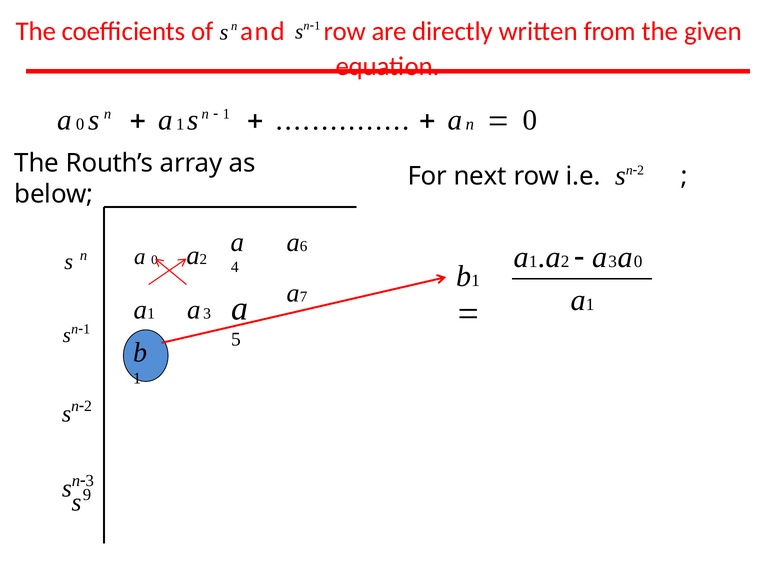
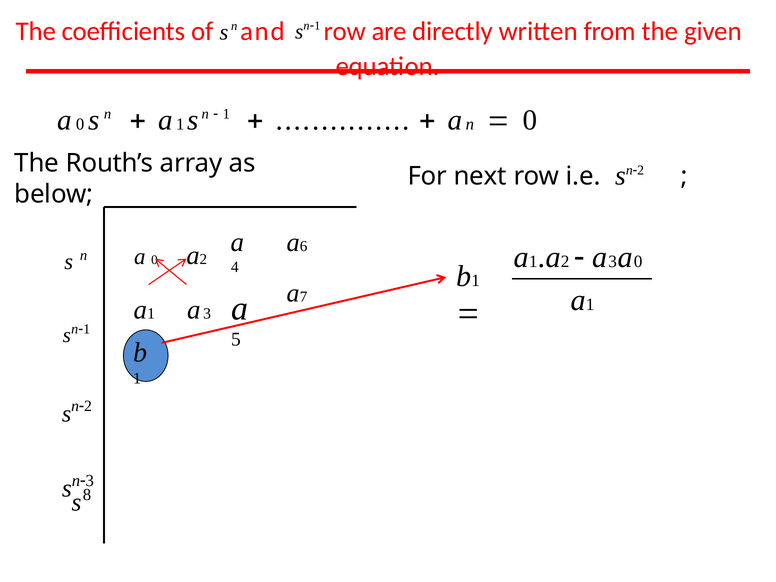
9: 9 -> 8 (87, 495)
